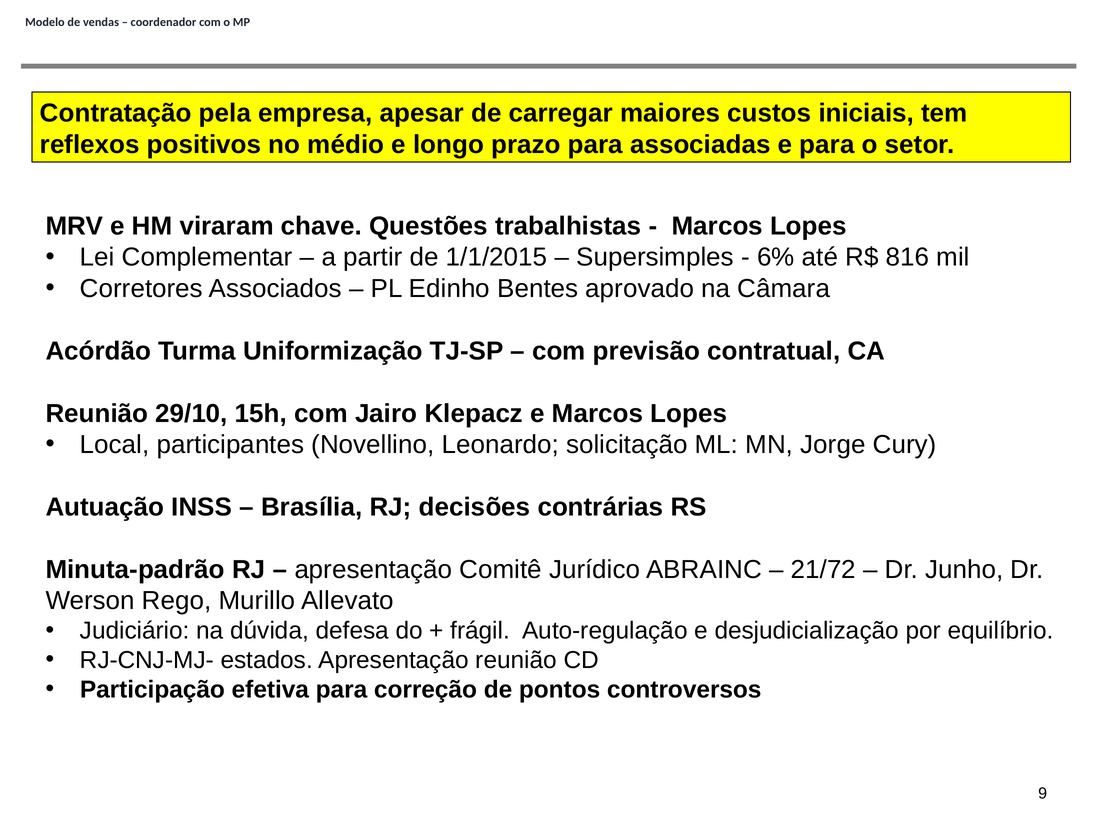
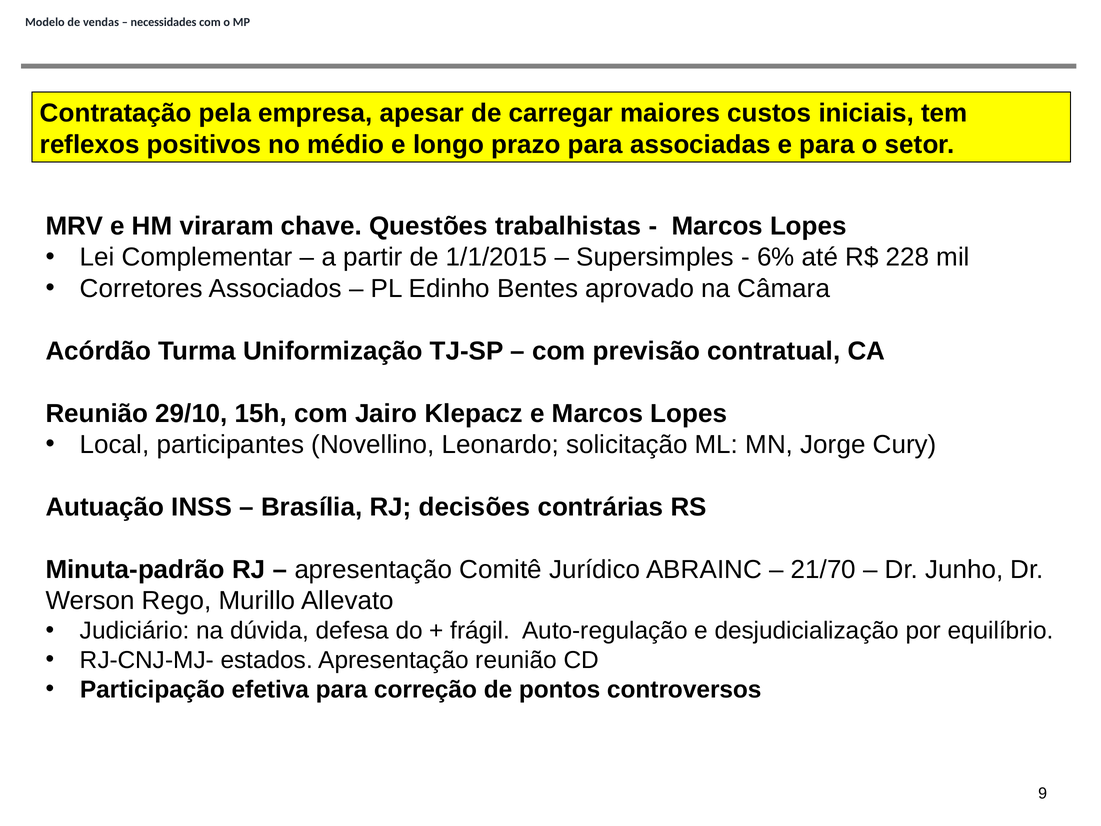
coordenador: coordenador -> necessidades (164, 22)
816: 816 -> 228 (908, 257)
21/72: 21/72 -> 21/70 (823, 569)
